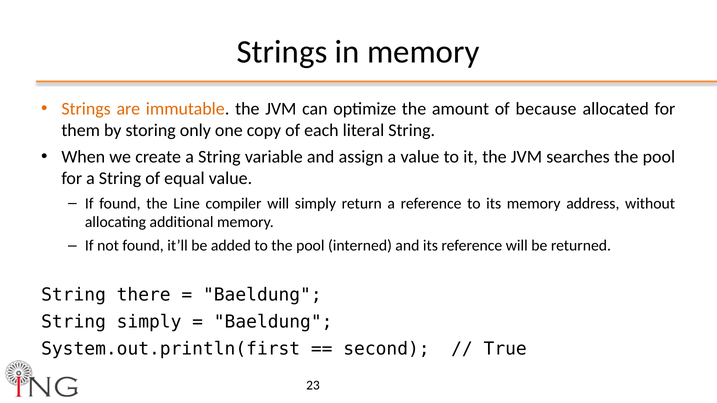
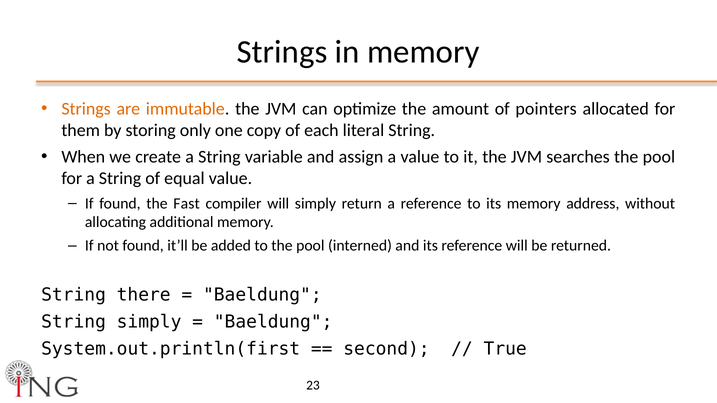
because: because -> pointers (546, 109)
Line: Line -> Fast (187, 204)
